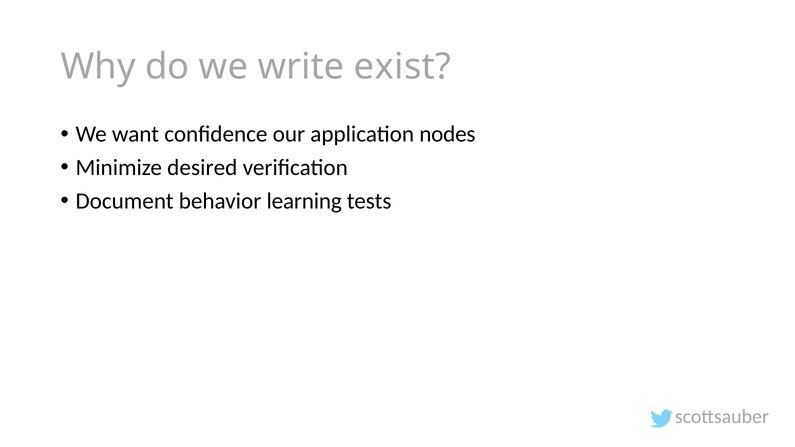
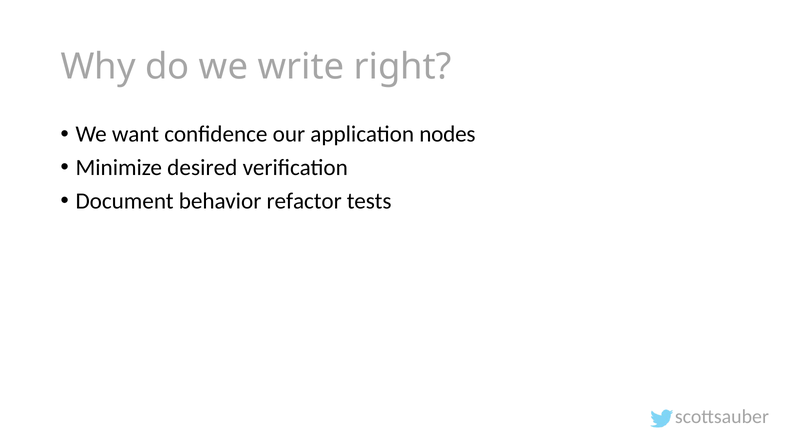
exist: exist -> right (403, 67)
learning: learning -> refactor (304, 201)
